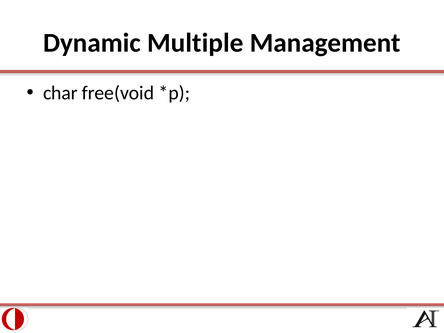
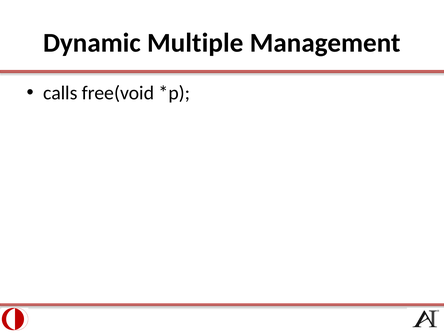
char: char -> calls (60, 93)
